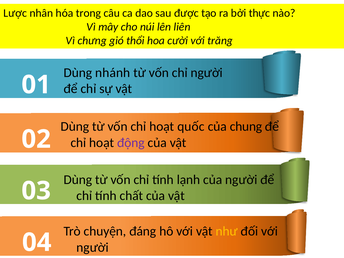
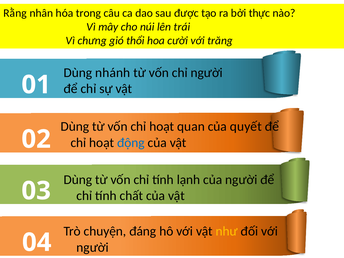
Lược: Lược -> Rằng (15, 13)
liên: liên -> trái (182, 27)
quốc: quốc -> quan (191, 127)
chung: chung -> quyết (246, 127)
động colour: purple -> blue (131, 143)
